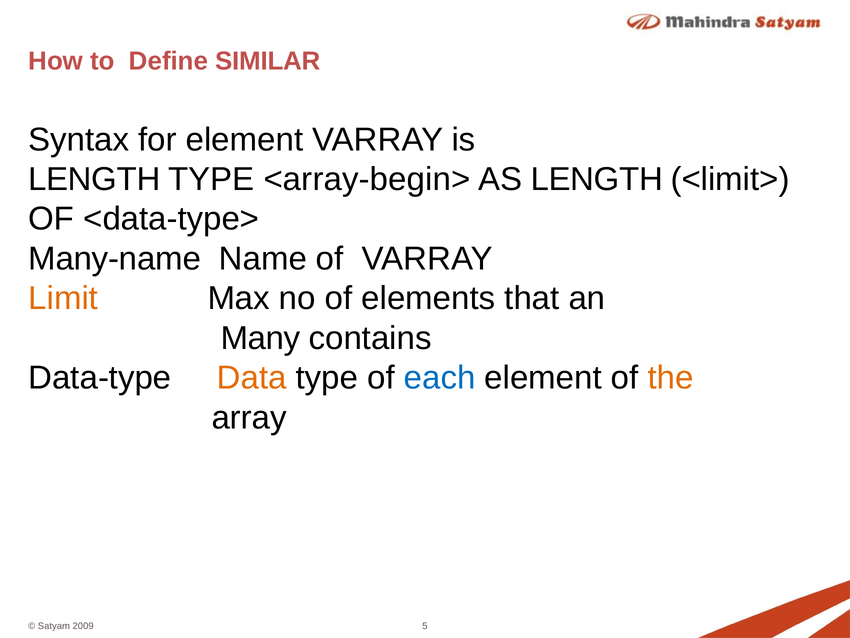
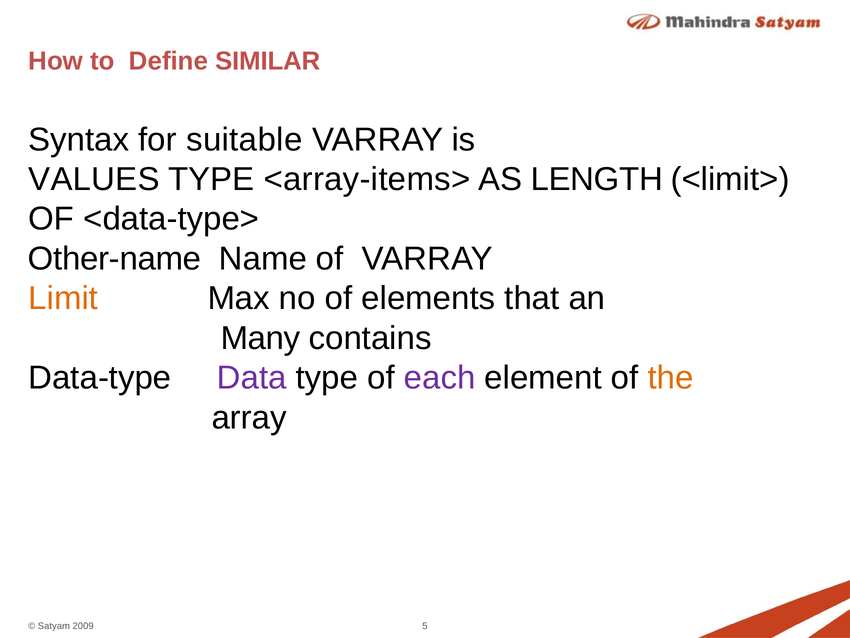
for element: element -> suitable (244, 140)
LENGTH: LENGTH -> VALUES (94, 179)
<array-begin>: <array-begin> -> <array-items> (367, 179)
Many-name: Many-name -> Other-name (115, 259)
Data colour: orange -> purple (252, 378)
each colour: blue -> purple (440, 378)
